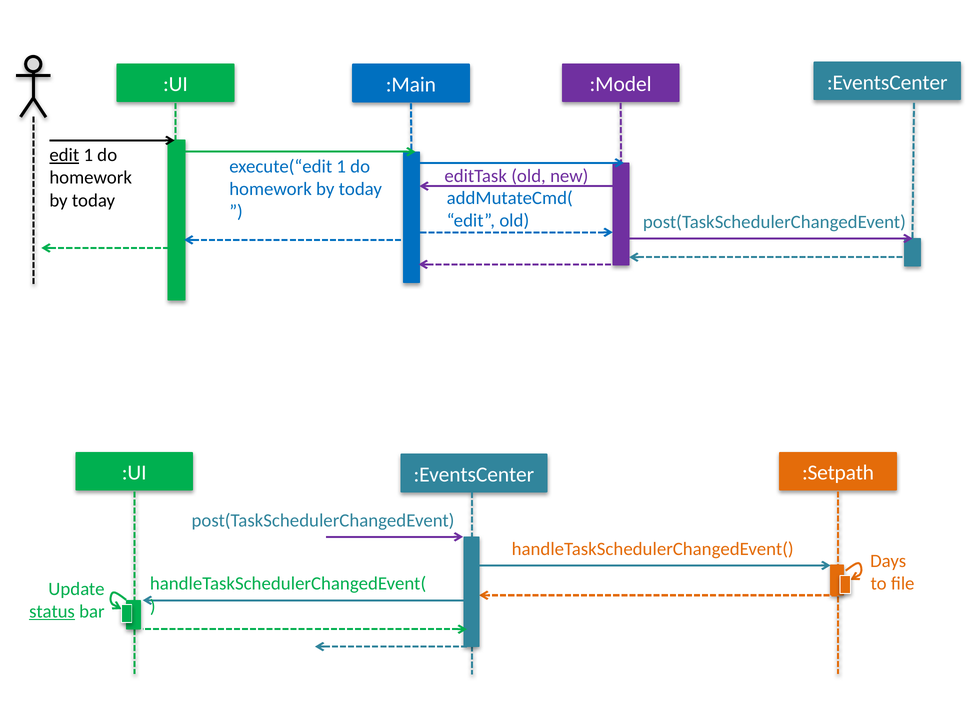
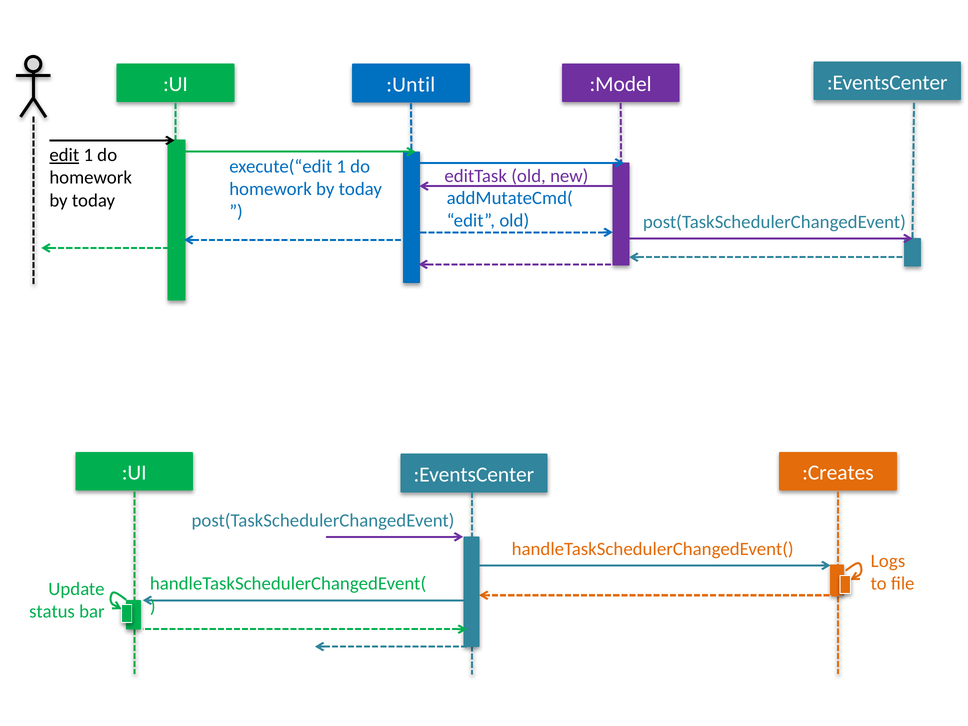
:Main: :Main -> :Until (411, 85)
:Setpath: :Setpath -> :Creates (838, 473)
Days: Days -> Logs (888, 561)
status underline: present -> none (52, 612)
